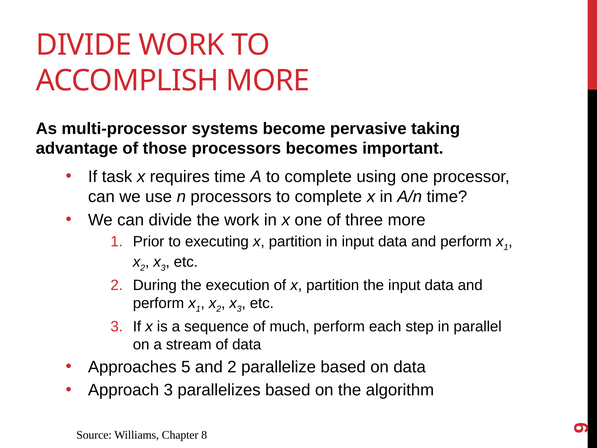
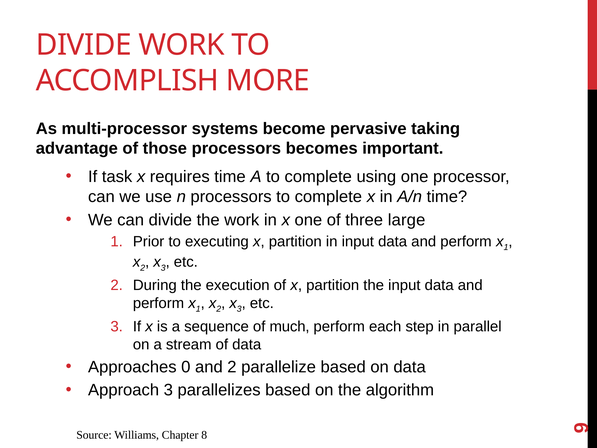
three more: more -> large (407, 220)
5: 5 -> 0 (186, 367)
